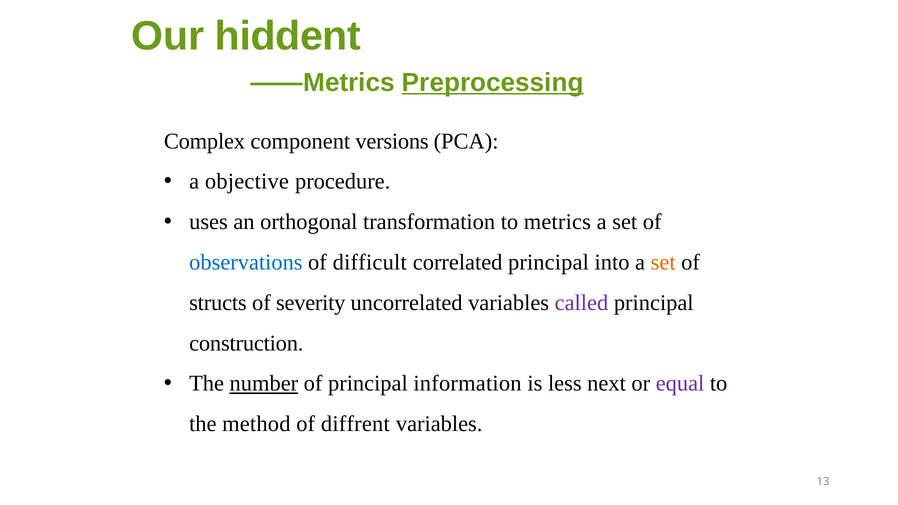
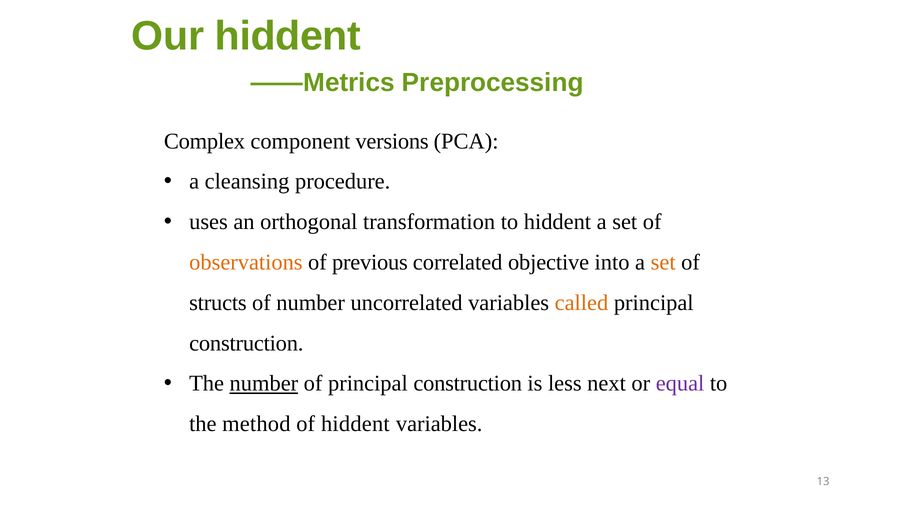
Preprocessing underline: present -> none (493, 83)
objective: objective -> cleansing (247, 182)
metrics: metrics -> hiddent (557, 222)
observations colour: blue -> orange (246, 262)
difficult: difficult -> previous (370, 262)
correlated principal: principal -> objective (549, 262)
of severity: severity -> number (311, 303)
called colour: purple -> orange (581, 303)
of principal information: information -> construction (468, 384)
of diffrent: diffrent -> hiddent (355, 424)
